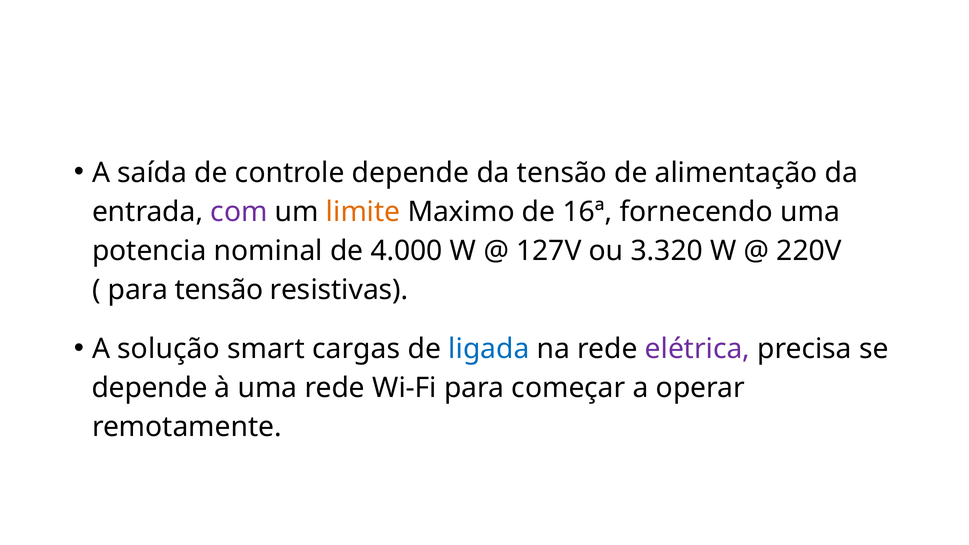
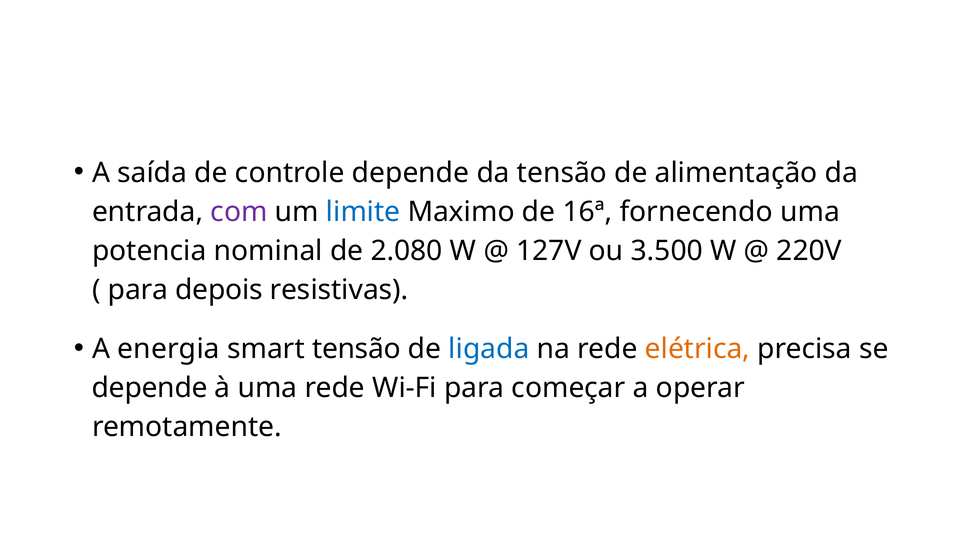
limite colour: orange -> blue (363, 212)
4.000: 4.000 -> 2.080 (407, 251)
3.320: 3.320 -> 3.500 (667, 251)
para tensão: tensão -> depois (219, 290)
solução: solução -> energia (169, 349)
smart cargas: cargas -> tensão (356, 349)
elétrica colour: purple -> orange (697, 349)
